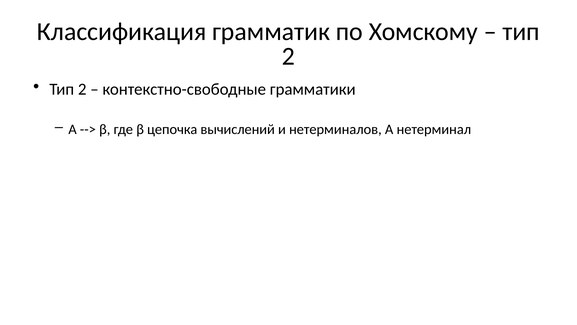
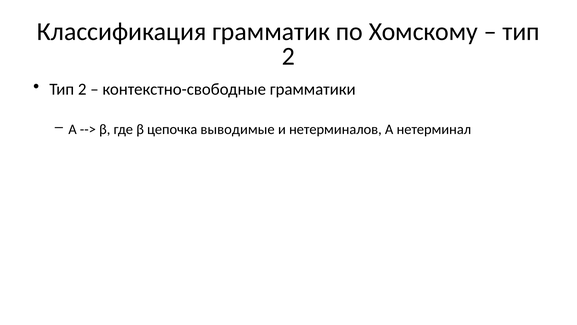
вычислений: вычислений -> выводимые (238, 129)
